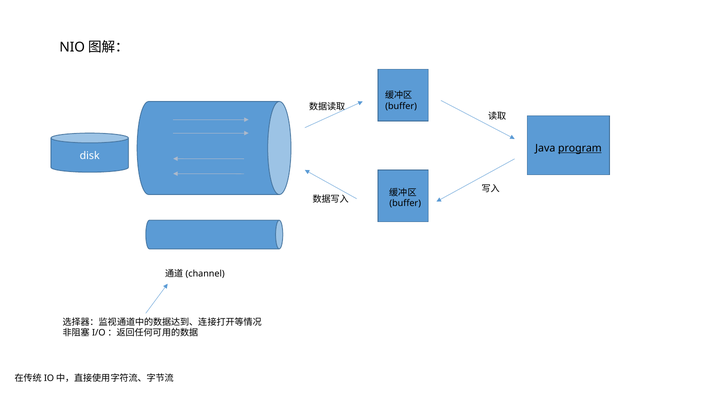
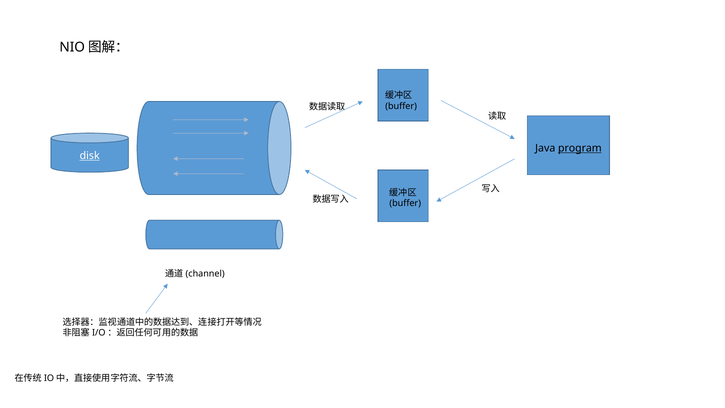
disk underline: none -> present (90, 156)
